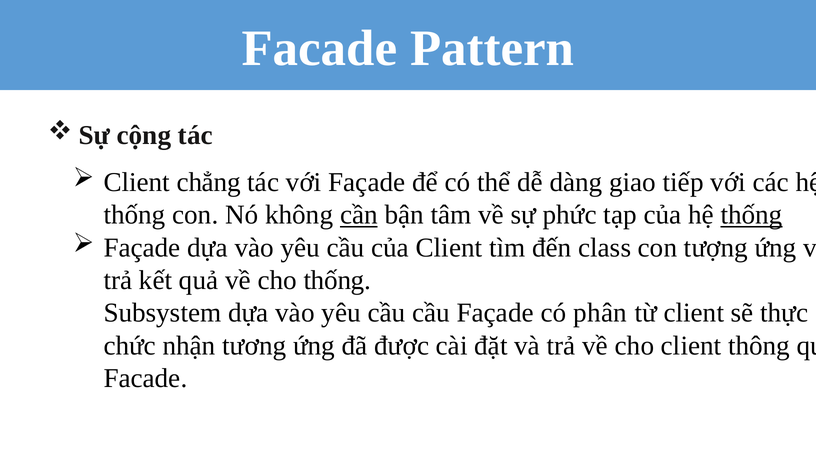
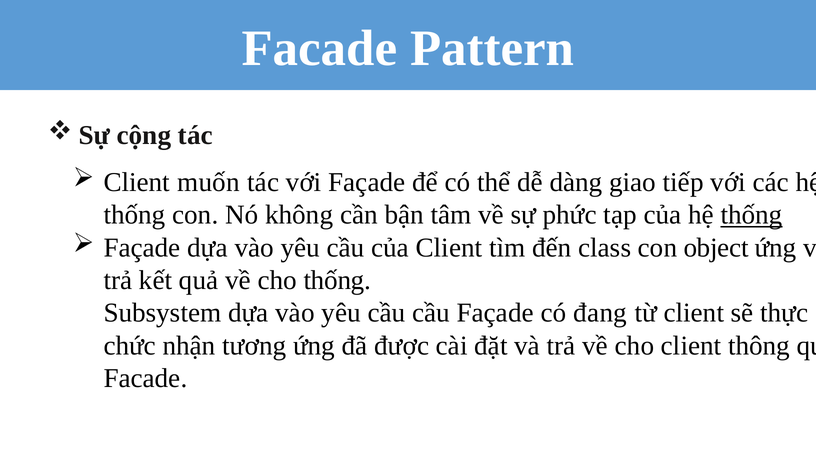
chẳng: chẳng -> muốn (209, 182)
cần underline: present -> none (359, 215)
tượng: tượng -> object (716, 248)
phân: phân -> đang (600, 313)
